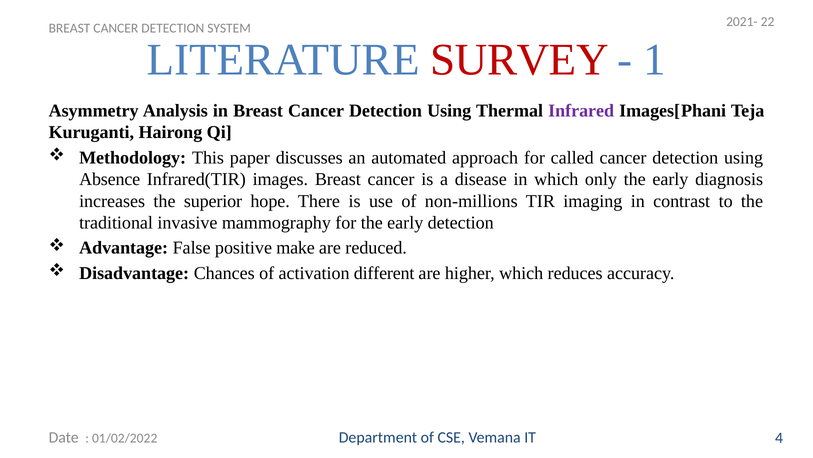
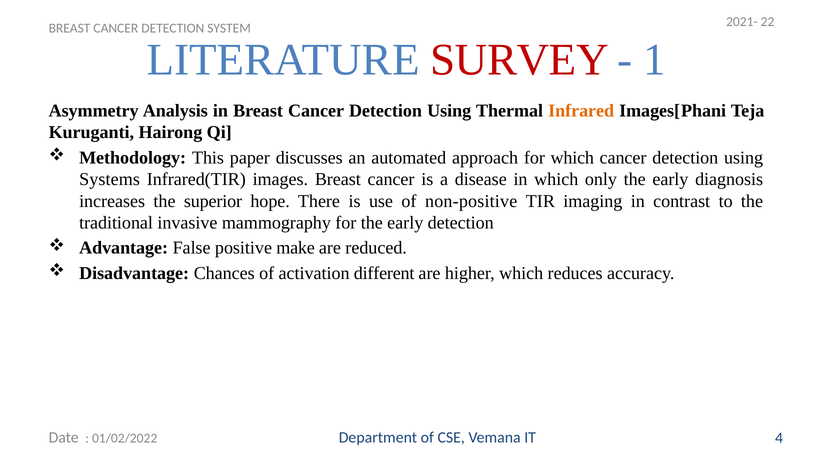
Infrared colour: purple -> orange (581, 111)
for called: called -> which (572, 157)
Absence: Absence -> Systems (110, 179)
non-millions: non-millions -> non-positive (471, 201)
